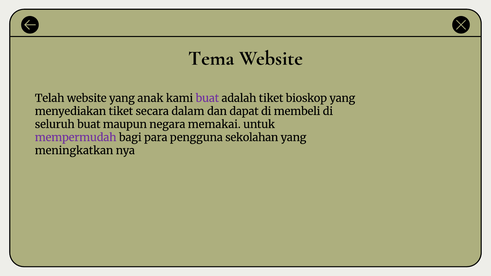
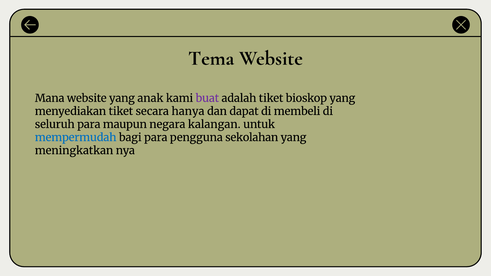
Telah: Telah -> Mana (50, 98)
dalam: dalam -> hanya (188, 111)
seluruh buat: buat -> para (89, 125)
memakai: memakai -> kalangan (214, 125)
mempermudah colour: purple -> blue (76, 138)
